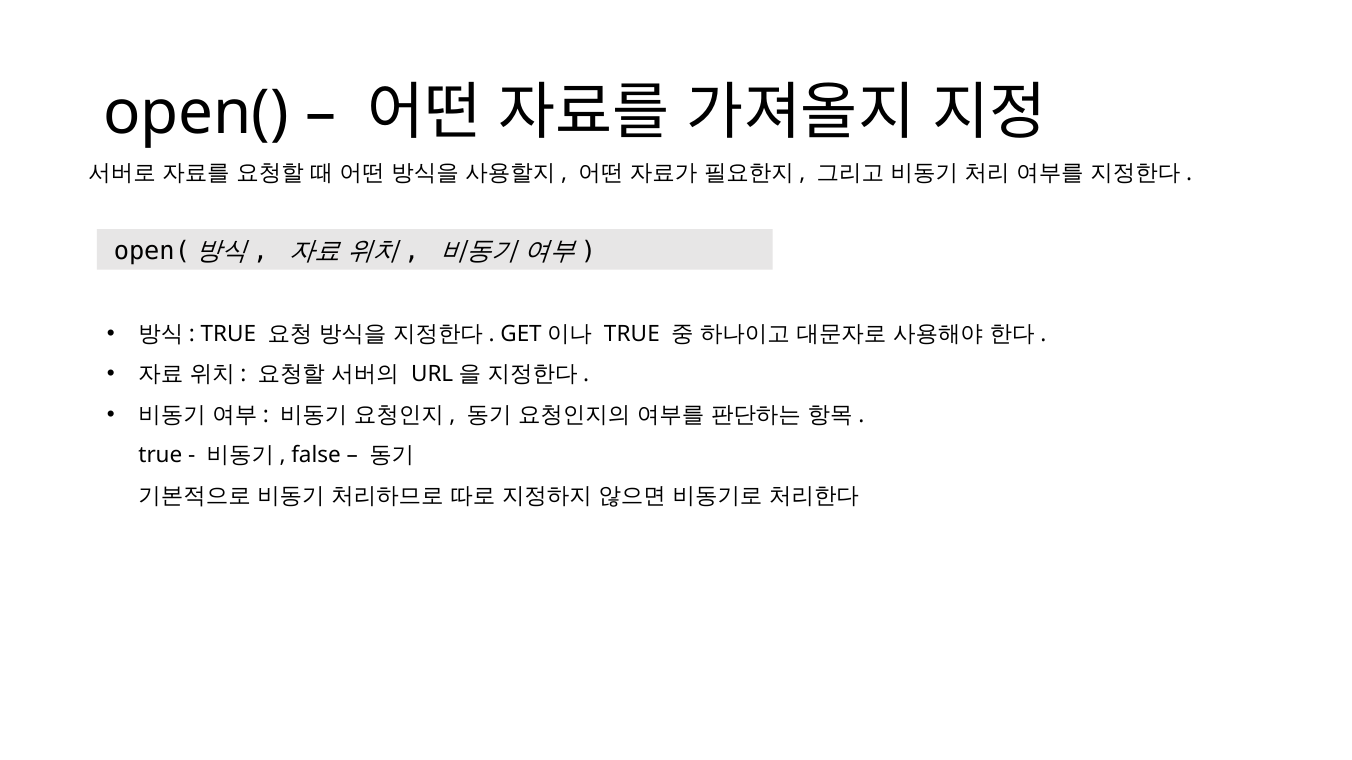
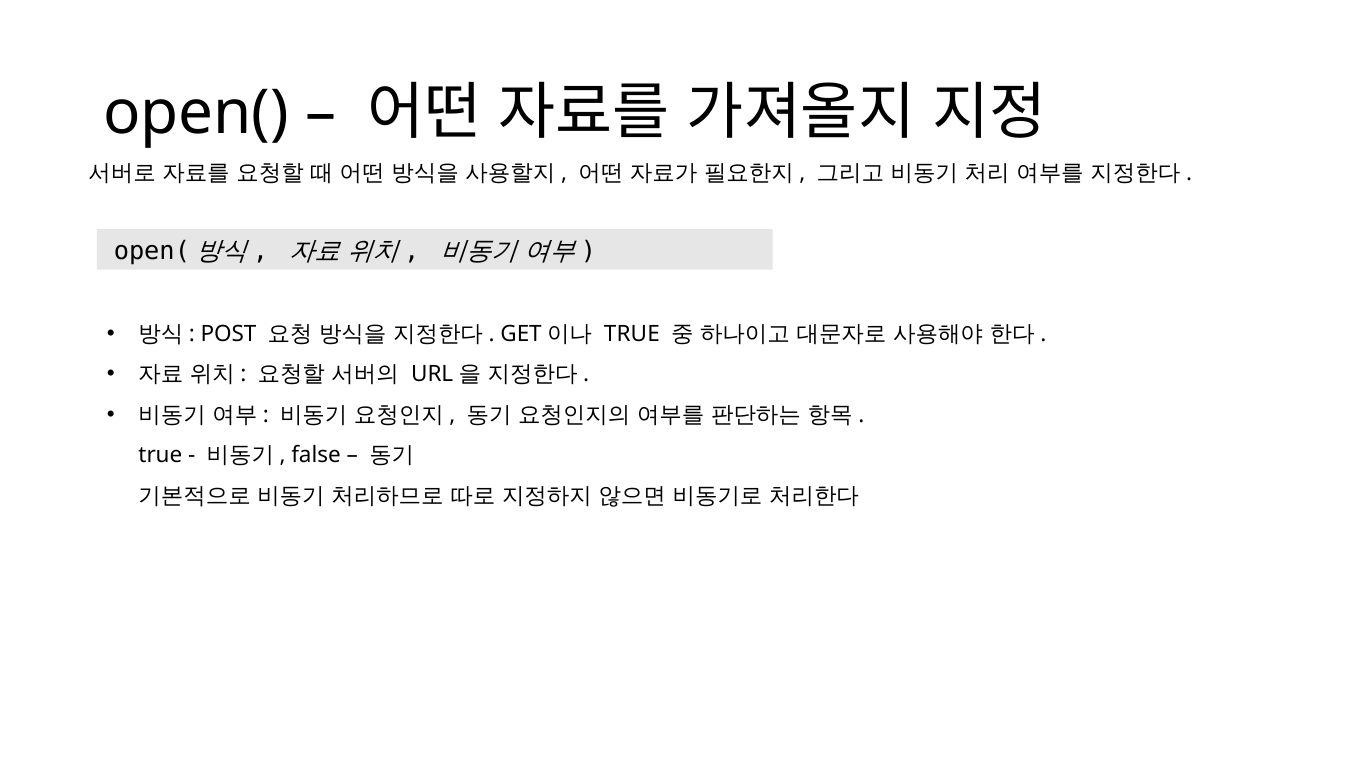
TRUE: TRUE -> POST (228, 334)
